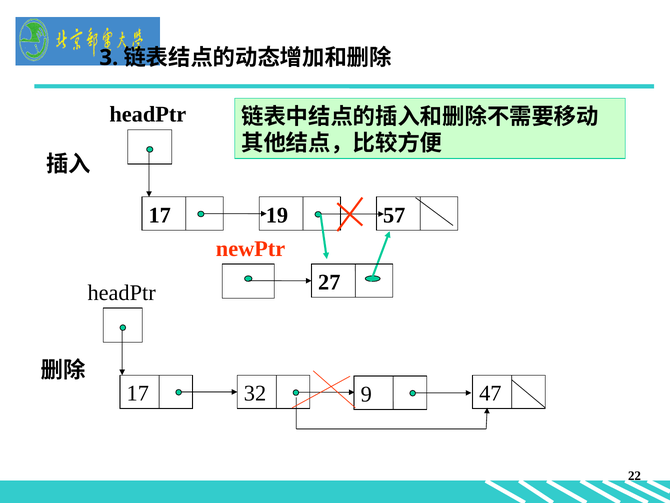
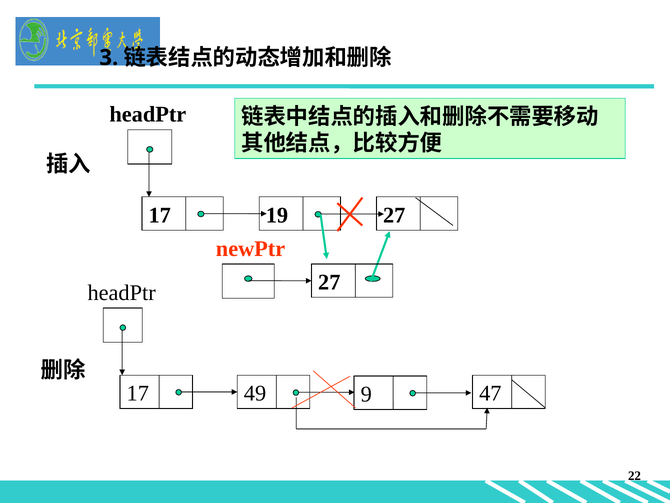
19 57: 57 -> 27 (394, 215)
32: 32 -> 49 (255, 393)
